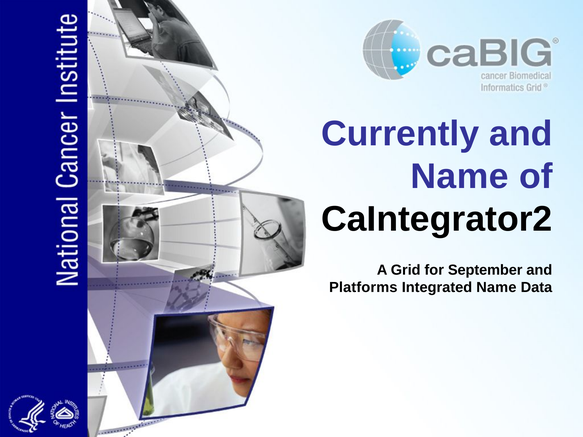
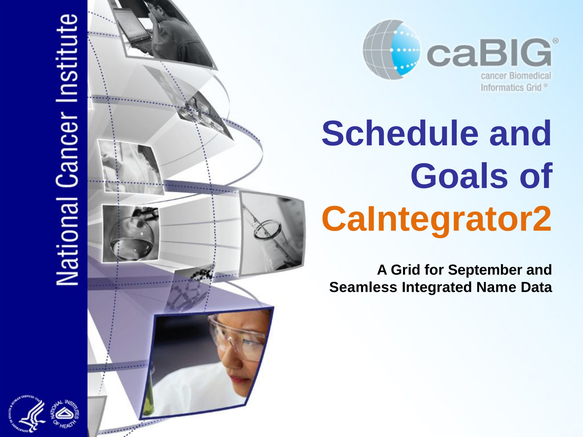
Currently: Currently -> Schedule (400, 134)
Name: Name -> Goals (460, 176)
CaIntegrator2 colour: black -> orange (437, 219)
Platforms: Platforms -> Seamless (363, 288)
